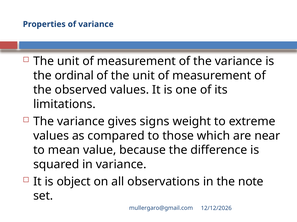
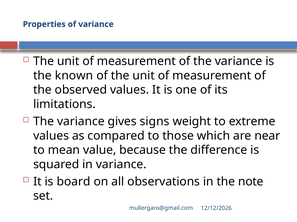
ordinal: ordinal -> known (74, 76)
object: object -> board (74, 182)
